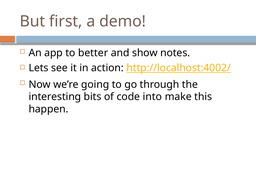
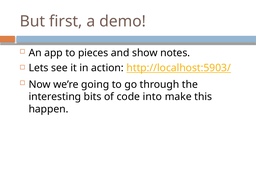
better: better -> pieces (93, 53)
http://localhost:4002/: http://localhost:4002/ -> http://localhost:5903/ (179, 68)
